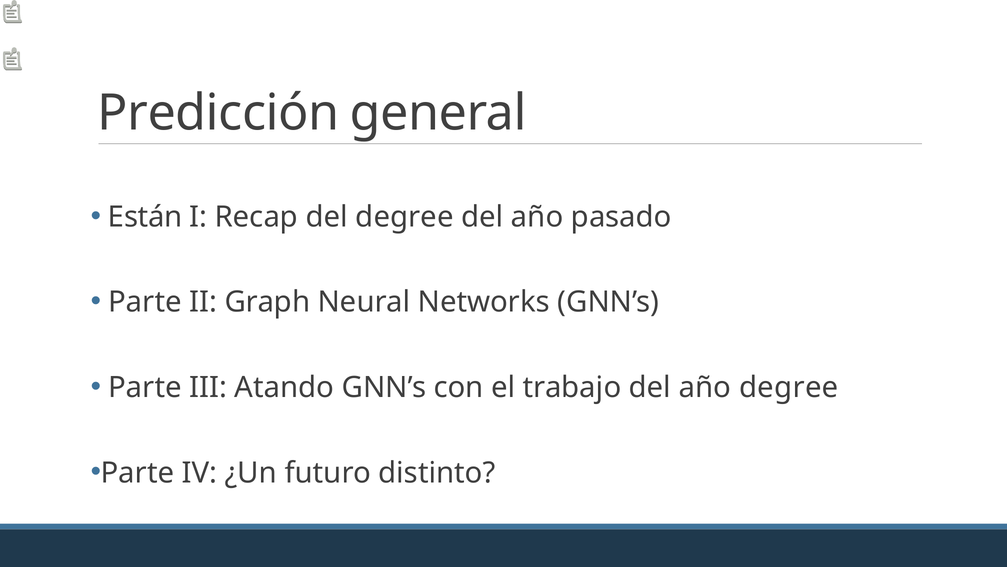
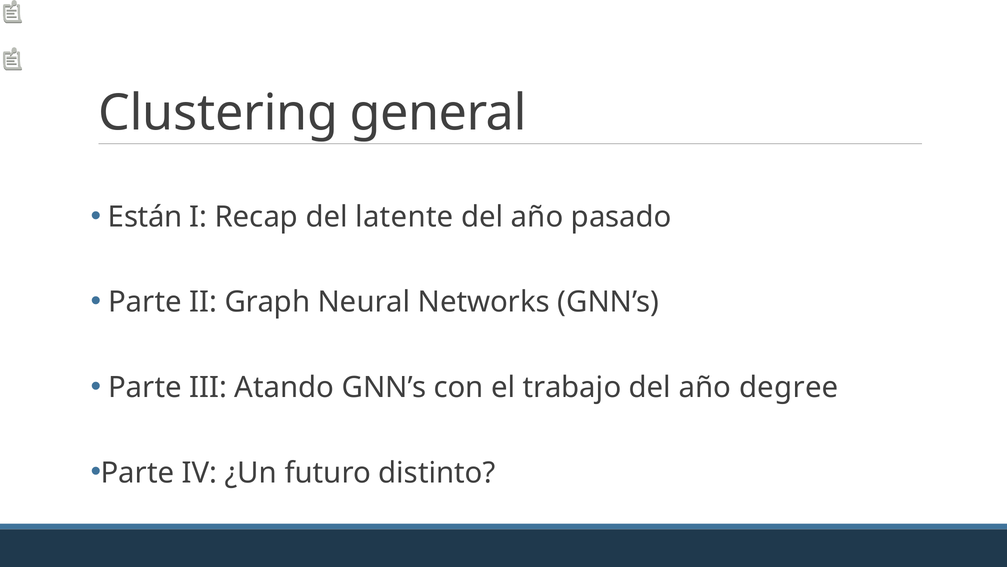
Predicción: Predicción -> Clustering (218, 113)
del degree: degree -> latente (404, 217)
